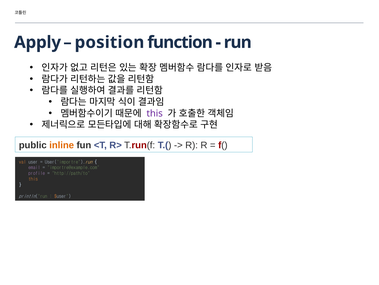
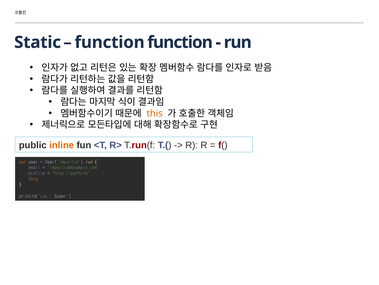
Apply: Apply -> Static (38, 42)
position: position -> function (110, 42)
this colour: purple -> orange (155, 113)
